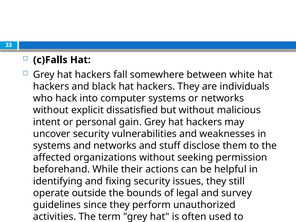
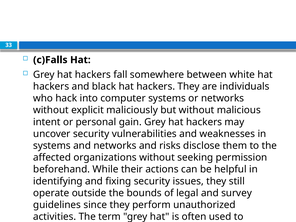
dissatisfied: dissatisfied -> maliciously (132, 110)
stuff: stuff -> risks (170, 146)
